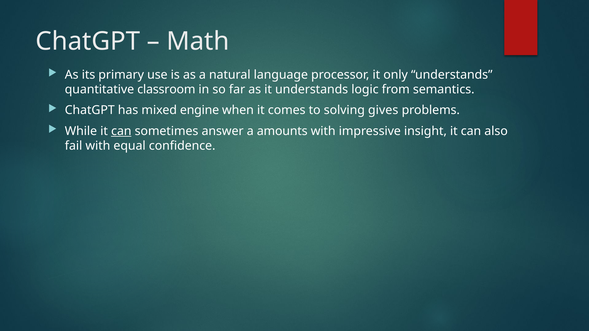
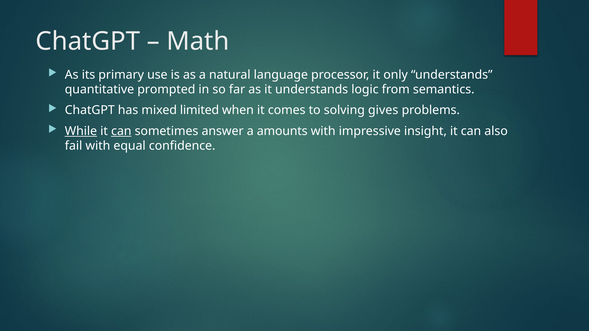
classroom: classroom -> prompted (166, 89)
engine: engine -> limited (200, 110)
While underline: none -> present (81, 131)
